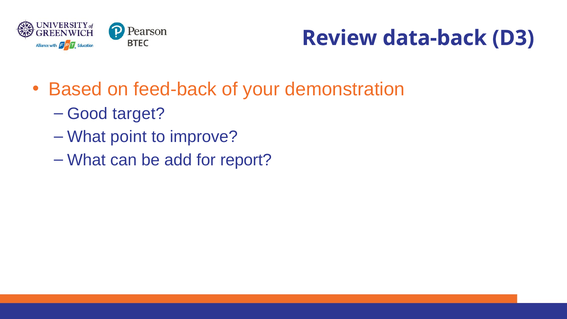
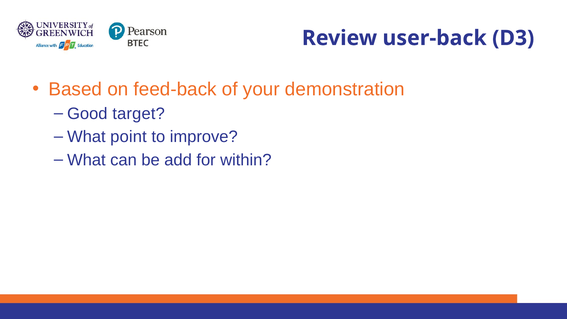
data-back: data-back -> user-back (435, 38)
report: report -> within (246, 160)
